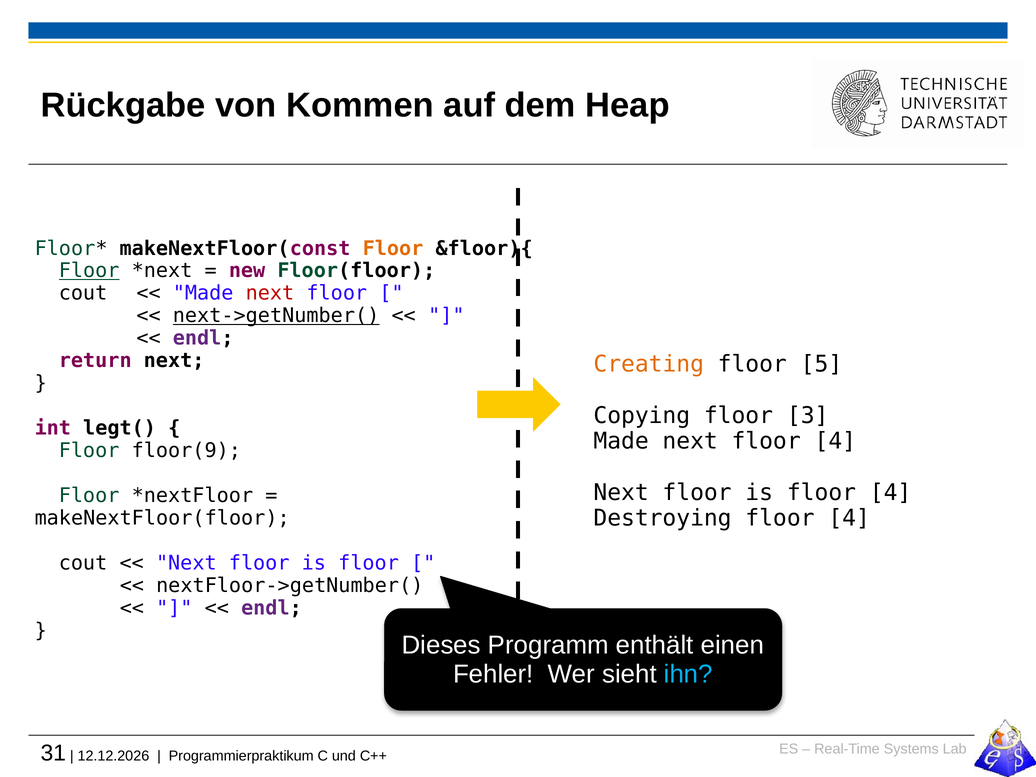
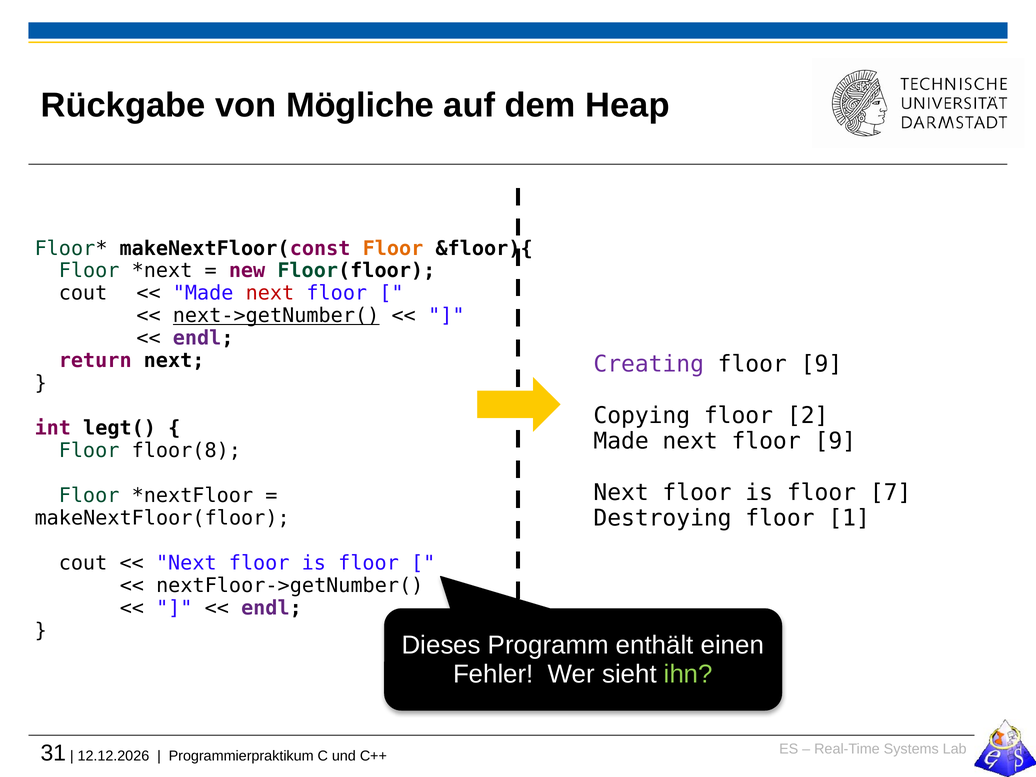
Kommen: Kommen -> Mögliche (360, 105)
Floor underline: present -> none (89, 271)
Creating colour: orange -> purple (649, 364)
5: 5 -> 9 (821, 364)
3: 3 -> 2 (808, 416)
next floor 4: 4 -> 9 (835, 441)
floor(9: floor(9 -> floor(8 (186, 451)
is floor 4: 4 -> 7 (891, 493)
Destroying floor 4: 4 -> 1 (849, 518)
ihn colour: light blue -> light green (688, 674)
